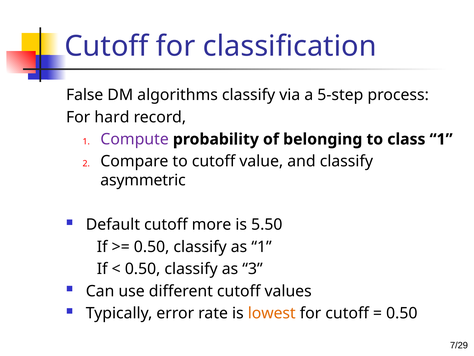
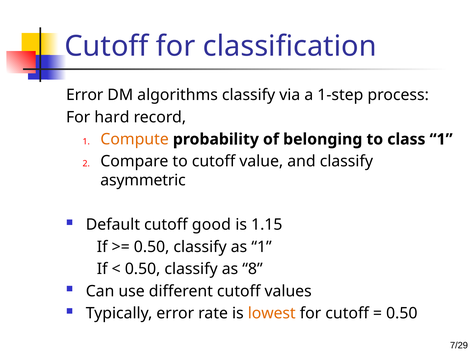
False: False -> Error (85, 95)
5-step: 5-step -> 1-step (340, 95)
Compute colour: purple -> orange (135, 139)
more: more -> good (211, 224)
5.50: 5.50 -> 1.15 (267, 224)
3: 3 -> 8 (253, 269)
